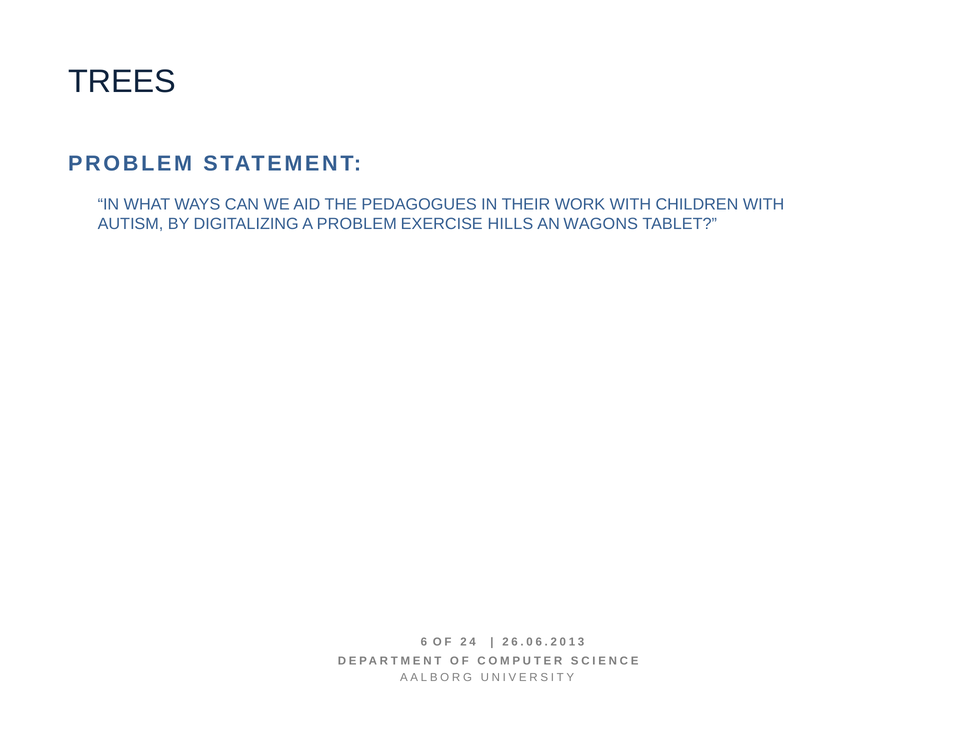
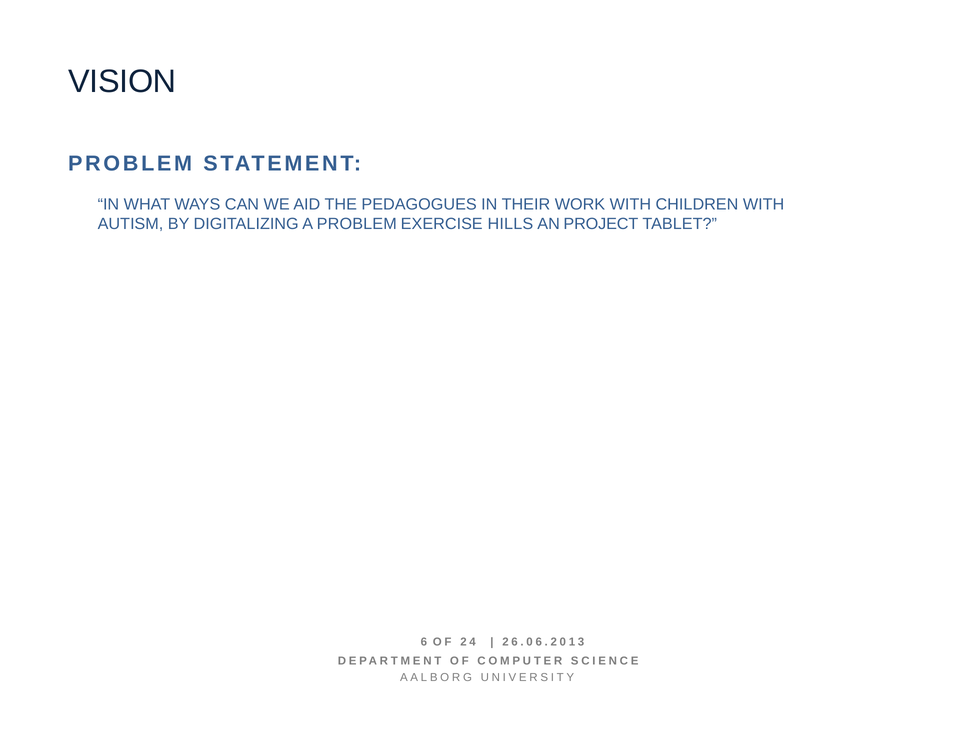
TREES: TREES -> VISION (122, 82)
WAGONS: WAGONS -> PROJECT (601, 224)
